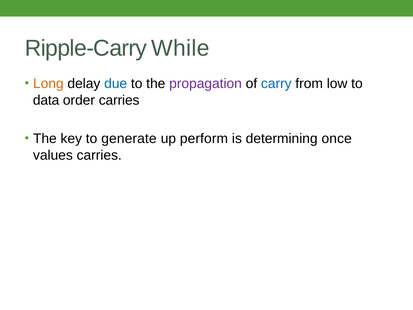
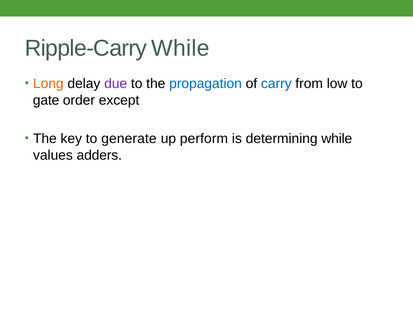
due colour: blue -> purple (116, 84)
propagation colour: purple -> blue (206, 84)
data: data -> gate (46, 100)
order carries: carries -> except (119, 100)
determining once: once -> while (337, 139)
values carries: carries -> adders (99, 155)
